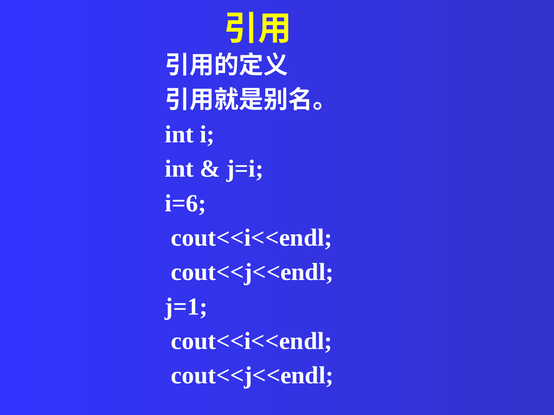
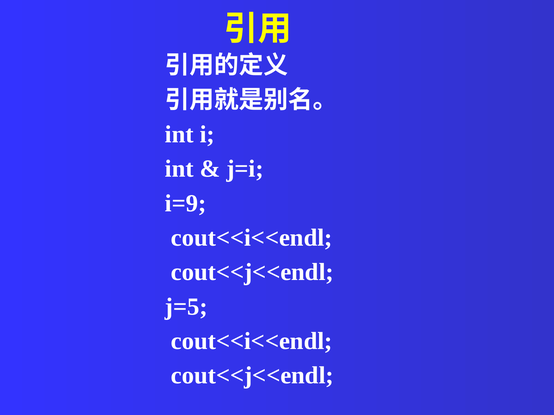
i=6: i=6 -> i=9 (186, 204)
j=1: j=1 -> j=5 (186, 307)
